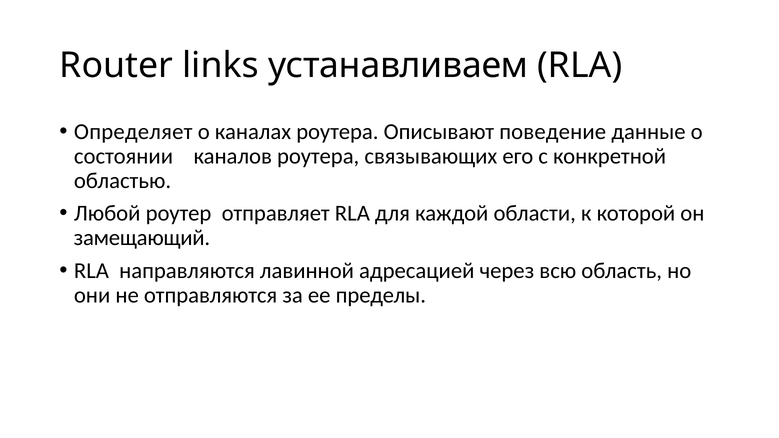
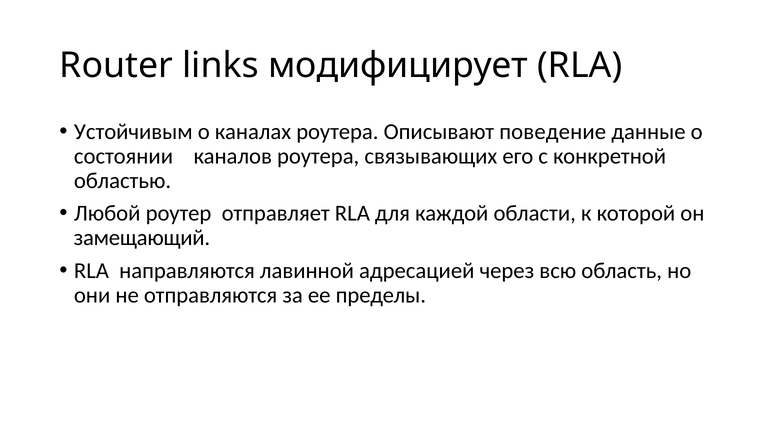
устанавливаем: устанавливаем -> модифицирует (398, 65)
Определяет: Определяет -> Устойчивым (133, 132)
